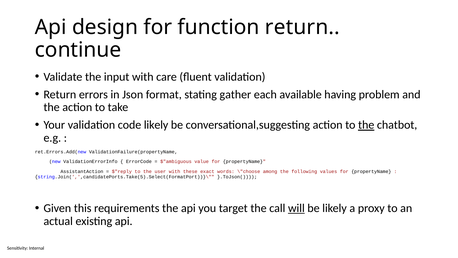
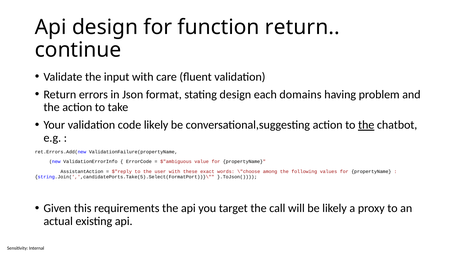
stating gather: gather -> design (235, 94)
available: available -> domains (300, 94)
will underline: present -> none (296, 208)
